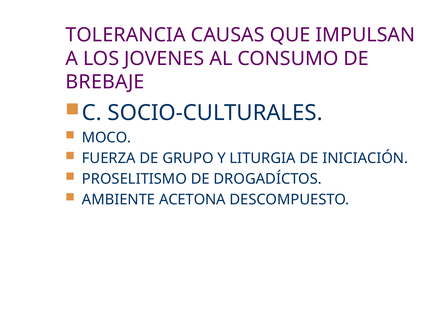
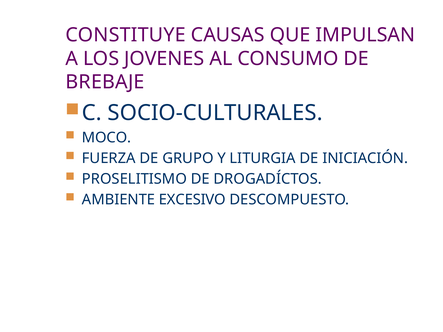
TOLERANCIA: TOLERANCIA -> CONSTITUYE (126, 35)
ACETONA: ACETONA -> EXCESIVO (192, 200)
